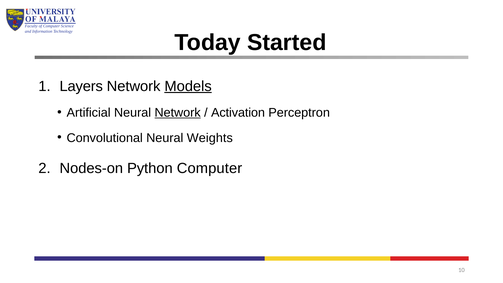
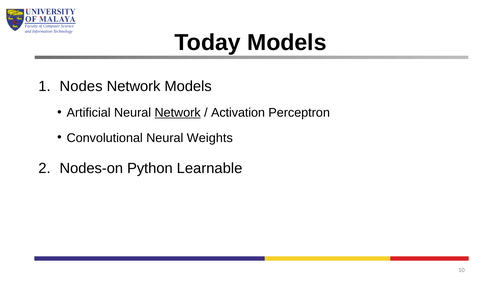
Today Started: Started -> Models (287, 42)
Layers: Layers -> Nodes (81, 86)
Models underline: present -> none (188, 86)
Python Computer: Computer -> Learnable (210, 168)
